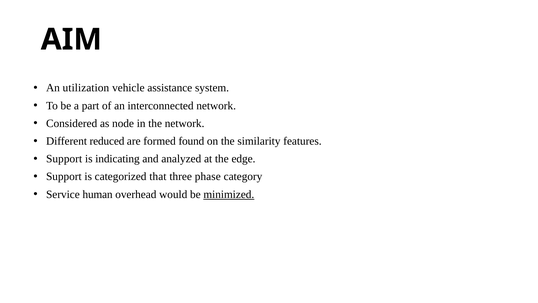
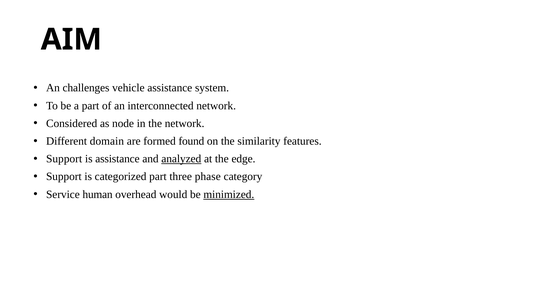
utilization: utilization -> challenges (86, 88)
reduced: reduced -> domain (107, 141)
is indicating: indicating -> assistance (117, 159)
analyzed underline: none -> present (181, 159)
categorized that: that -> part (158, 176)
